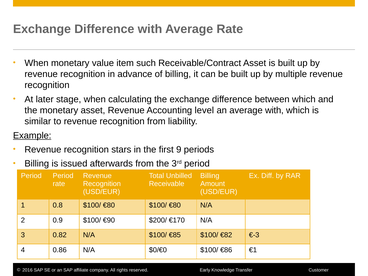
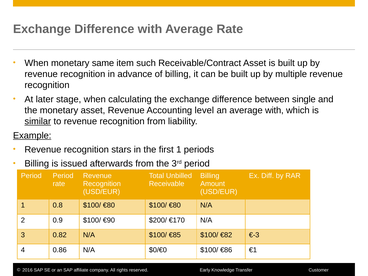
value: value -> same (103, 63)
between which: which -> single (304, 99)
similar underline: none -> present (38, 121)
first 9: 9 -> 1 (179, 150)
